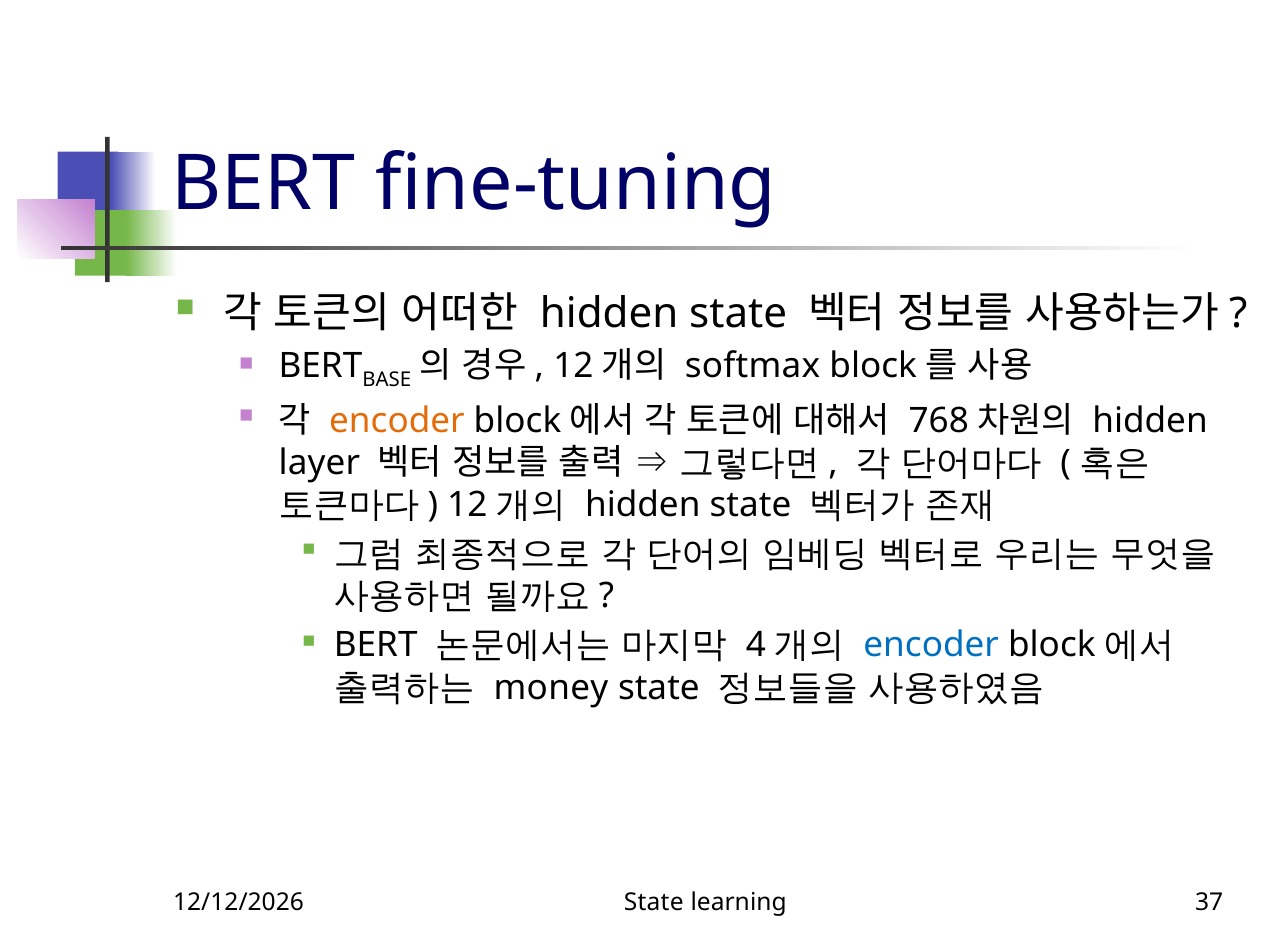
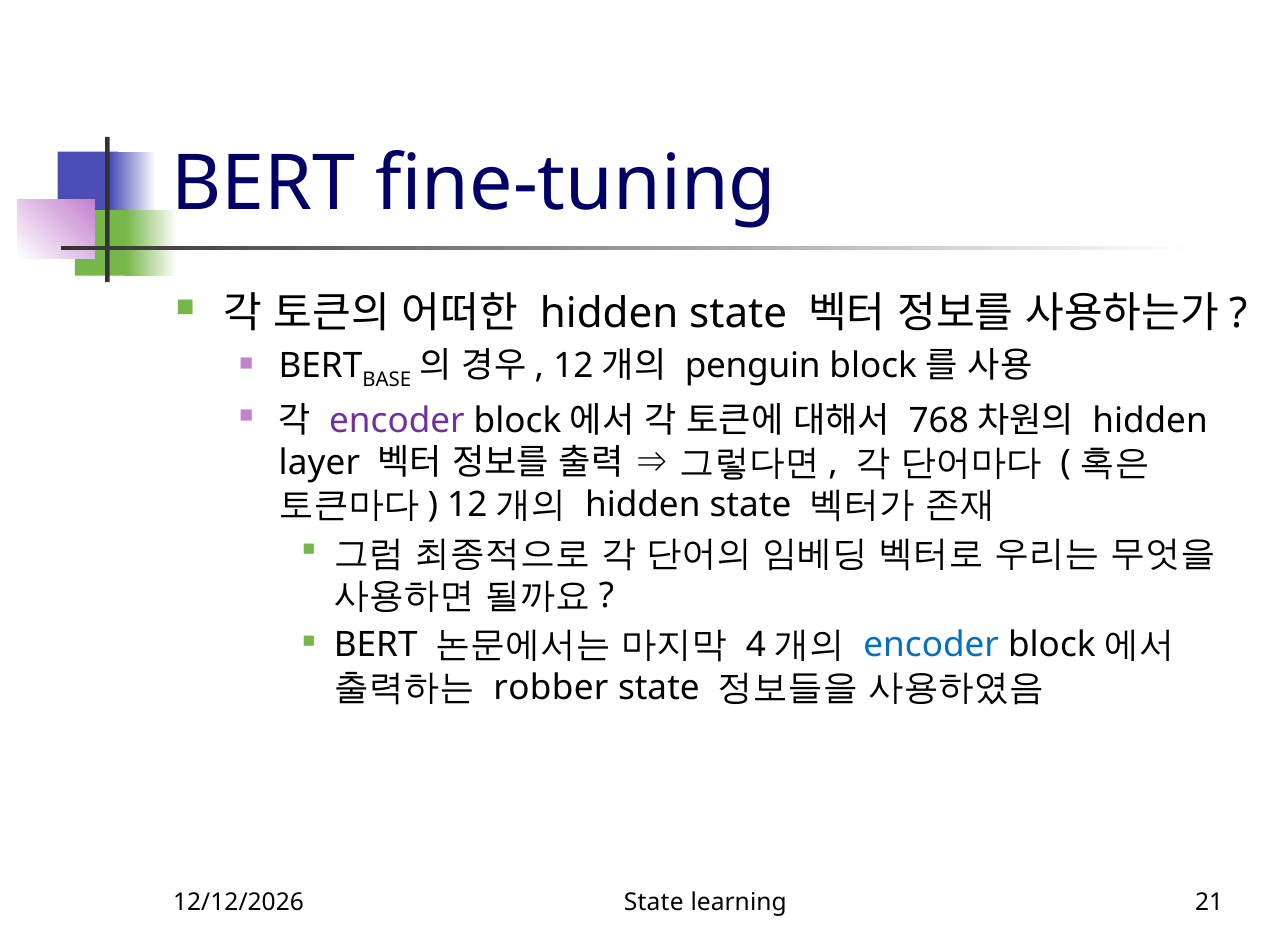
softmax: softmax -> penguin (753, 366)
encoder colour: orange -> purple (397, 421)
money: money -> robber (551, 688)
37: 37 -> 21 (1209, 902)
